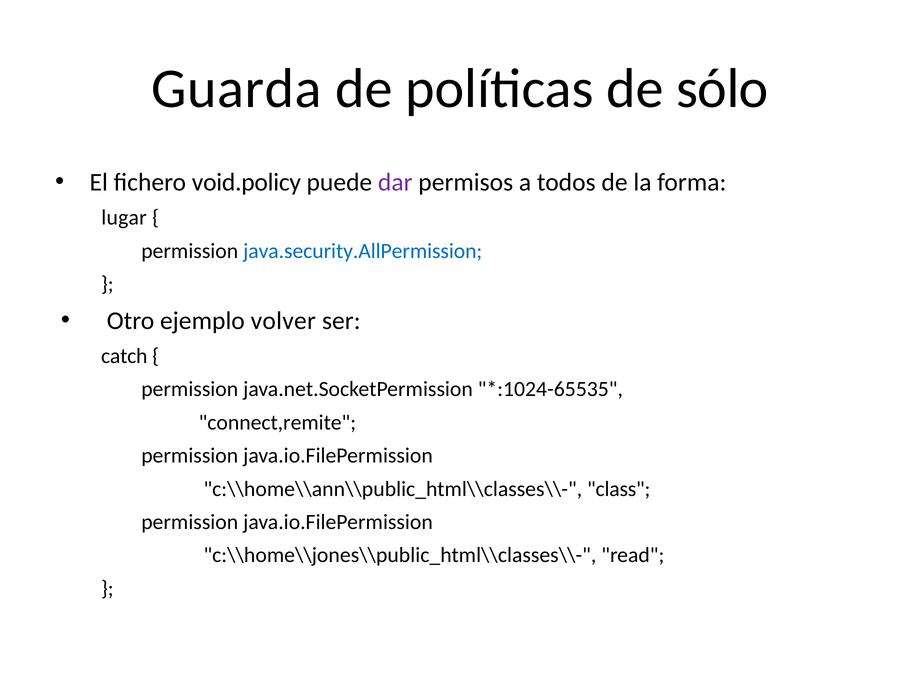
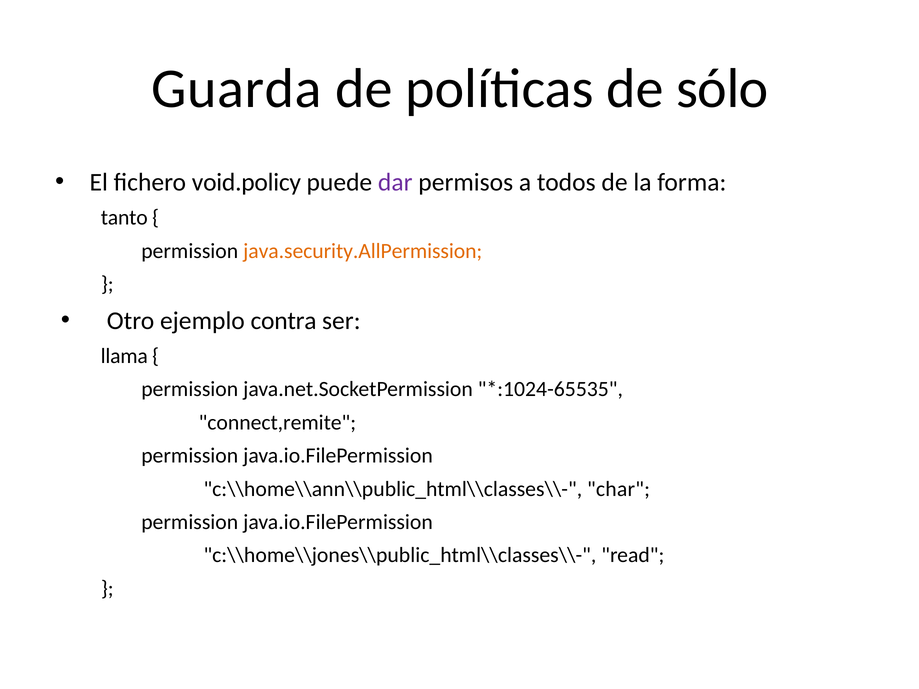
lugar: lugar -> tanto (124, 218)
java.security.AllPermission colour: blue -> orange (363, 251)
volver: volver -> contra (284, 321)
catch: catch -> llama (124, 356)
class: class -> char (619, 489)
